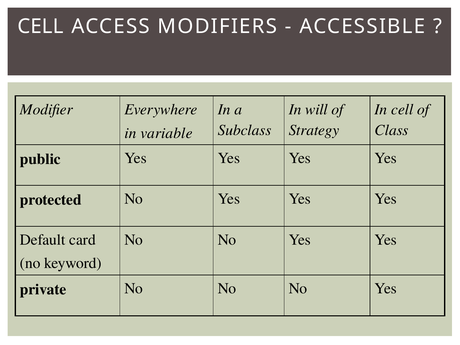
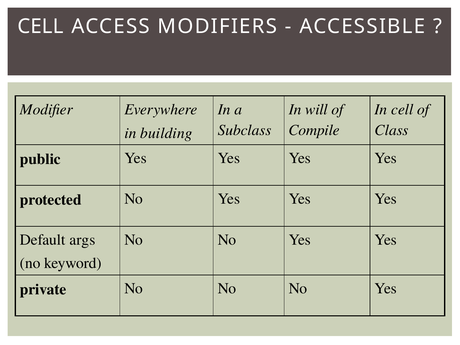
Strategy: Strategy -> Compile (314, 130)
variable: variable -> building (166, 133)
card: card -> args (82, 240)
